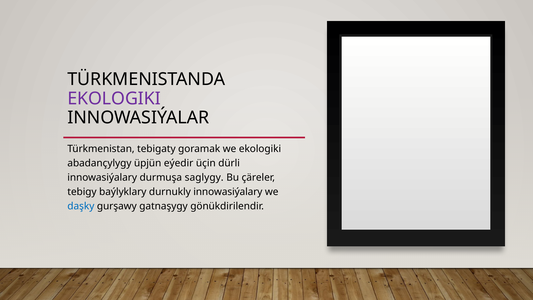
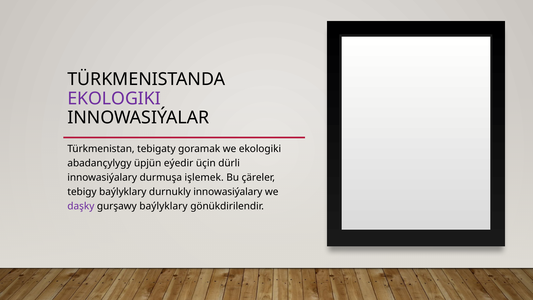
saglygy: saglygy -> işlemek (204, 177)
daşky colour: blue -> purple (81, 206)
gurşawy gatnaşygy: gatnaşygy -> baýlyklary (163, 206)
